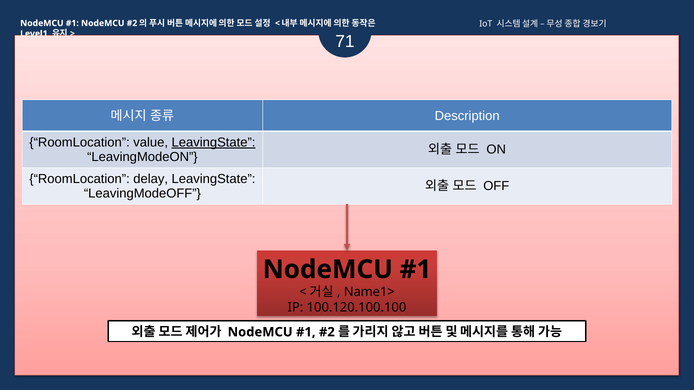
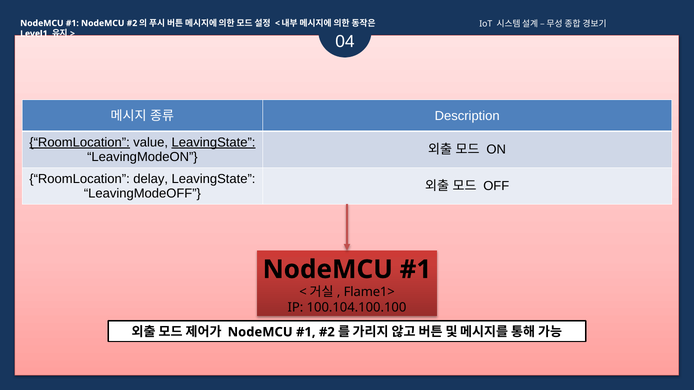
71: 71 -> 04 (345, 41)
RoomLocation underline: none -> present (80, 143)
Name1>: Name1> -> Flame1> (369, 292)
100.120.100.100: 100.120.100.100 -> 100.104.100.100 (356, 308)
